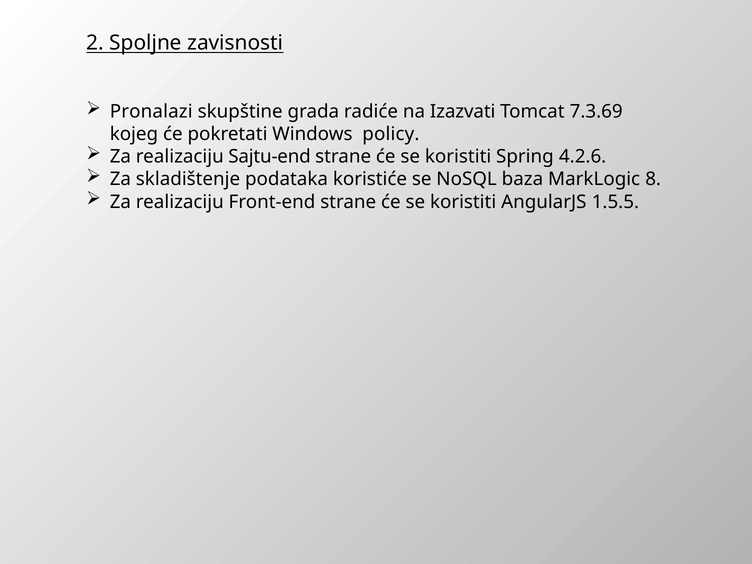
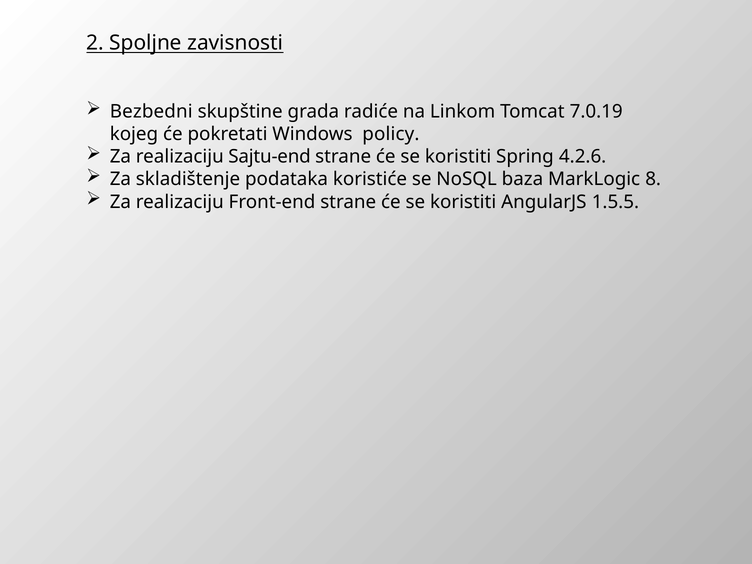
Pronalazi: Pronalazi -> Bezbedni (151, 112)
Izazvati: Izazvati -> Linkom (463, 112)
7.3.69: 7.3.69 -> 7.0.19 (596, 112)
